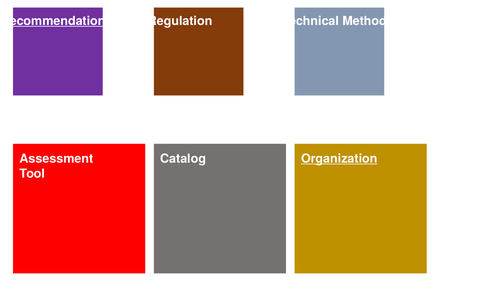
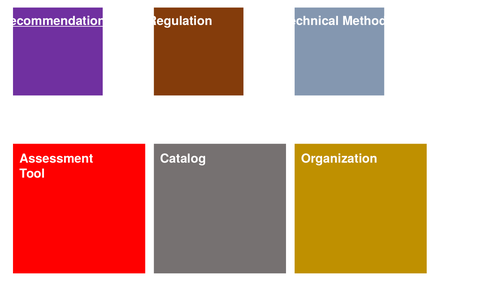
Organization underline: present -> none (339, 159)
